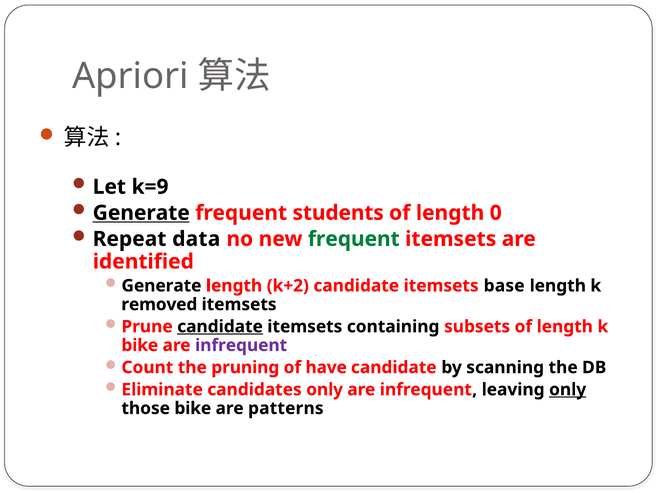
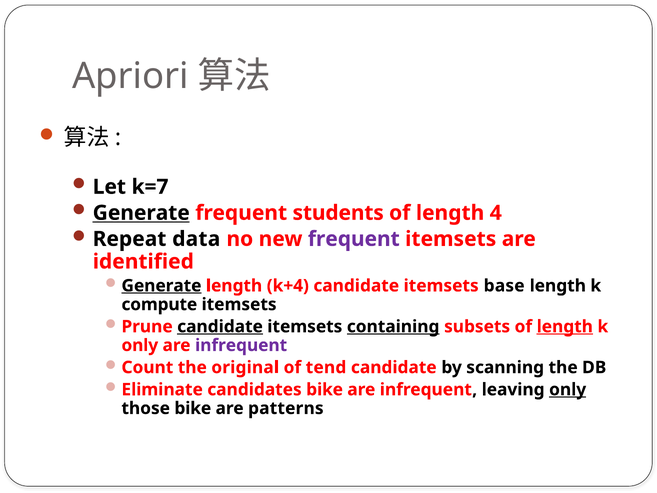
k=9: k=9 -> k=7 (150, 187)
0: 0 -> 4 (496, 213)
frequent colour: green -> purple (354, 239)
Generate underline: none -> present (161, 286)
k+2: k+2 -> k+4 (288, 286)
removed: removed -> compute (159, 304)
containing underline: none -> present (393, 326)
length underline: none -> present (565, 326)
bike: bike -> only (140, 345)
pruning: pruning -> original (245, 367)
have: have -> tend (326, 367)
candidates only: only -> bike (325, 389)
